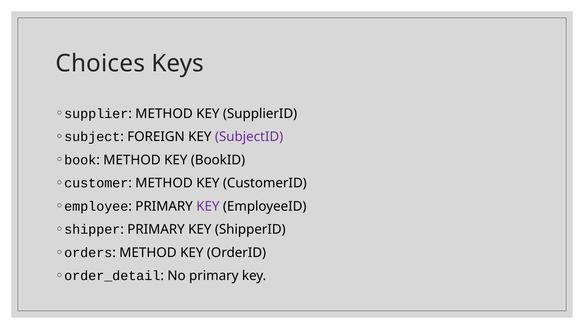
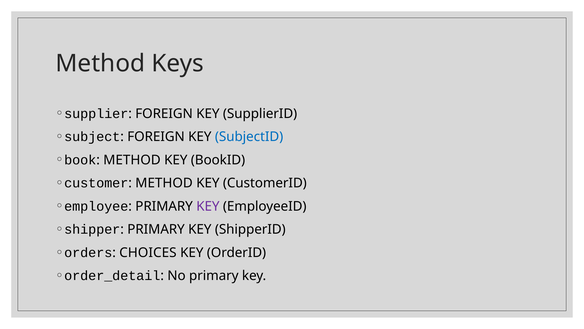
Choices: Choices -> Method (100, 63)
METHOD: METHOD -> FOREIGN (164, 113)
SubjectID colour: purple -> blue (249, 137)
METHOD: METHOD -> CHOICES (148, 252)
